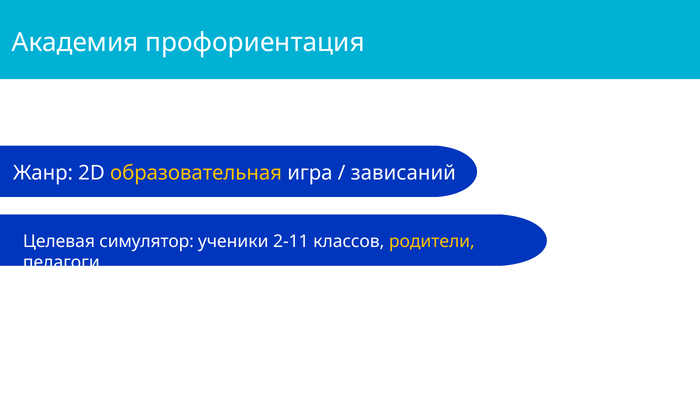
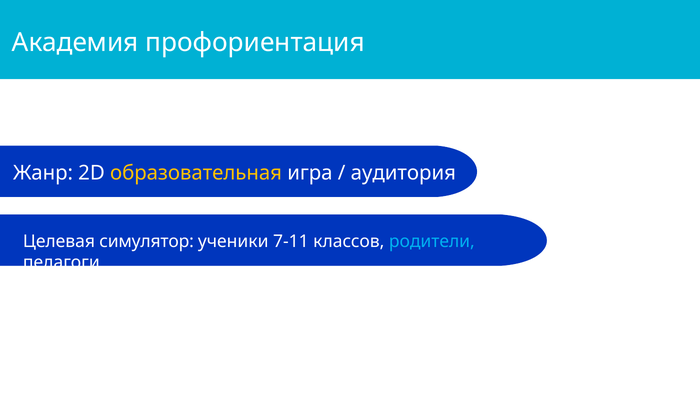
зависаний: зависаний -> аудитория (403, 173)
2-11: 2-11 -> 7-11 (291, 241)
родители colour: yellow -> light blue (432, 241)
